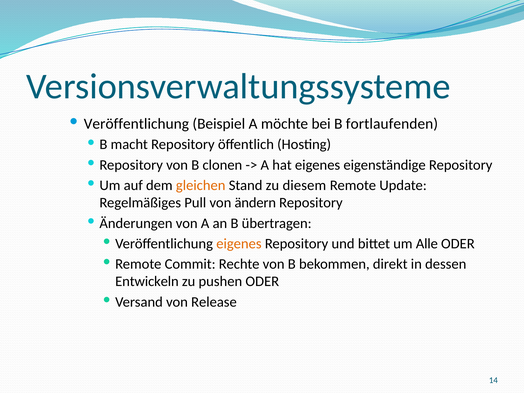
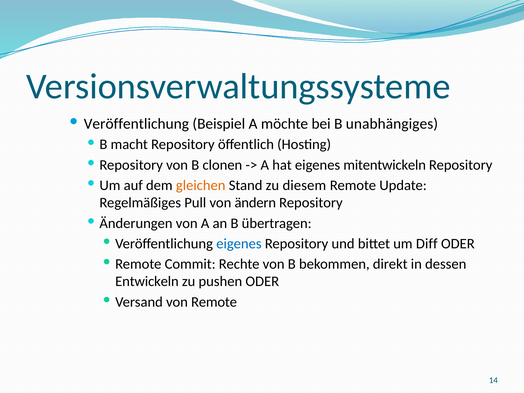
fortlaufenden: fortlaufenden -> unabhängiges (392, 124)
eigenständige: eigenständige -> mitentwickeln (385, 165)
eigenes colour: orange -> blue (239, 244)
Alle: Alle -> Diff (427, 244)
von Release: Release -> Remote (214, 302)
